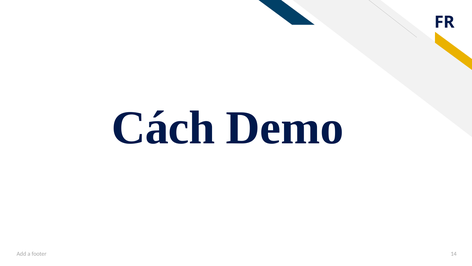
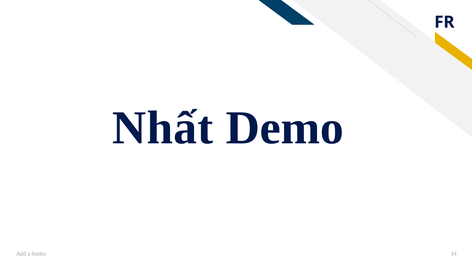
Cách: Cách -> Nhất (163, 128)
